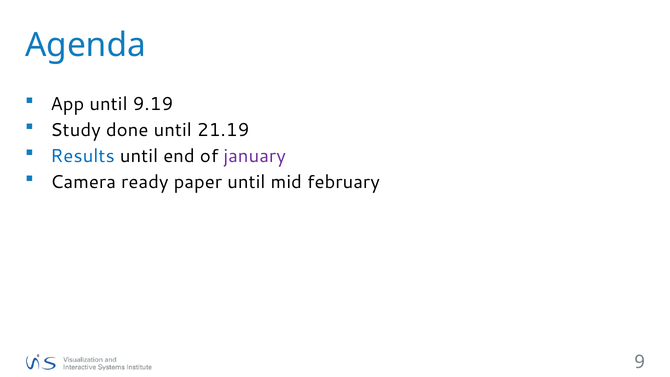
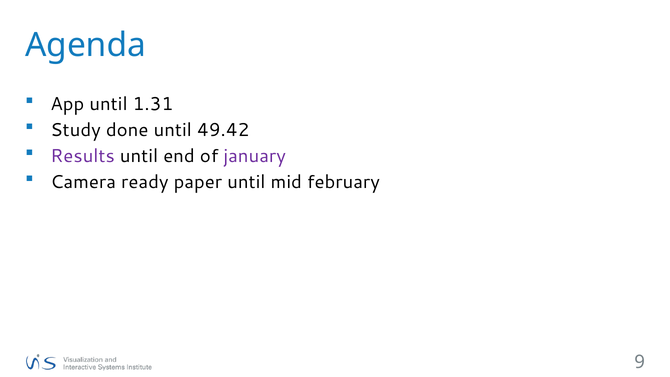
9.19: 9.19 -> 1.31 (153, 104)
21.19: 21.19 -> 49.42 (223, 130)
Results colour: blue -> purple (83, 156)
